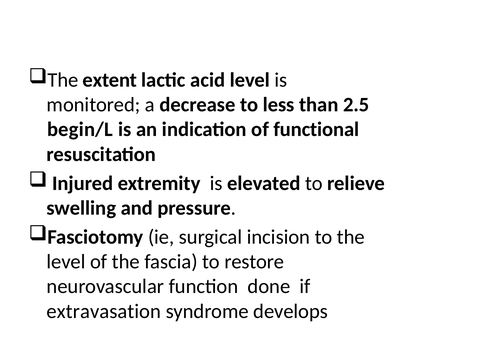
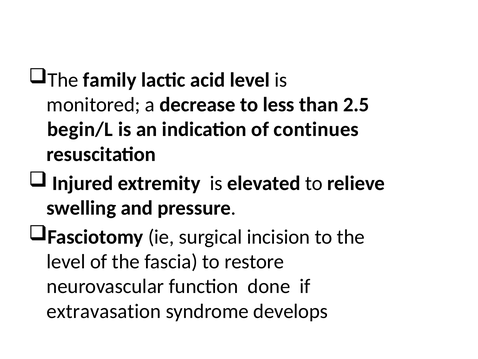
extent: extent -> family (110, 80)
functional: functional -> continues (316, 129)
